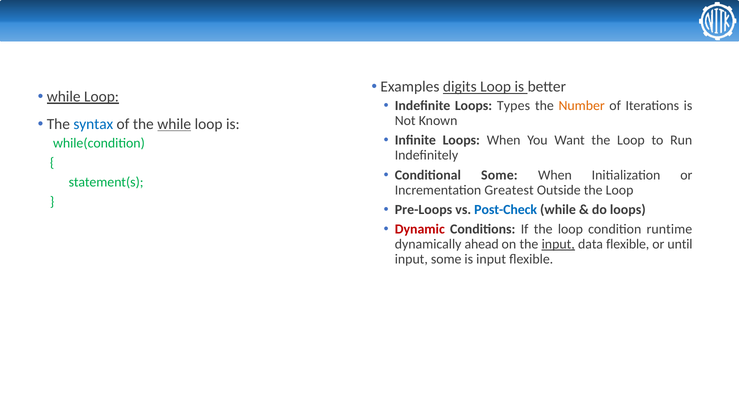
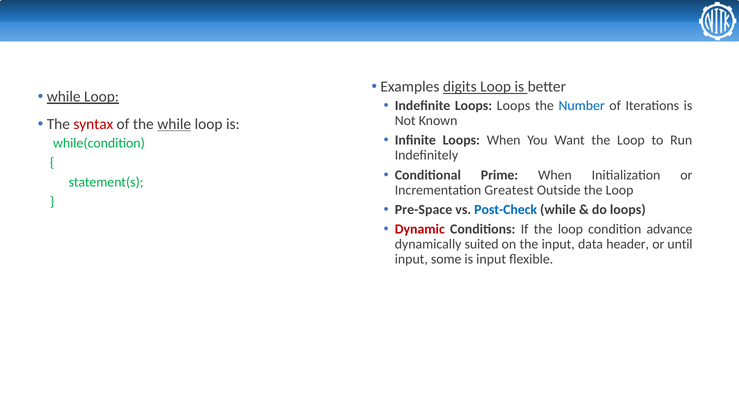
Loops Types: Types -> Loops (514, 106)
Number colour: orange -> blue (582, 106)
syntax colour: blue -> red (93, 124)
Conditional Some: Some -> Prime (500, 175)
Pre-Loops: Pre-Loops -> Pre-Space (424, 209)
runtime: runtime -> advance (670, 229)
ahead: ahead -> suited (482, 244)
input underline: present -> none (558, 244)
data flexible: flexible -> header (628, 244)
